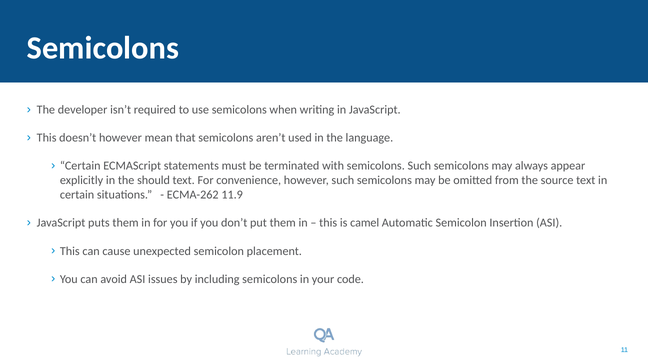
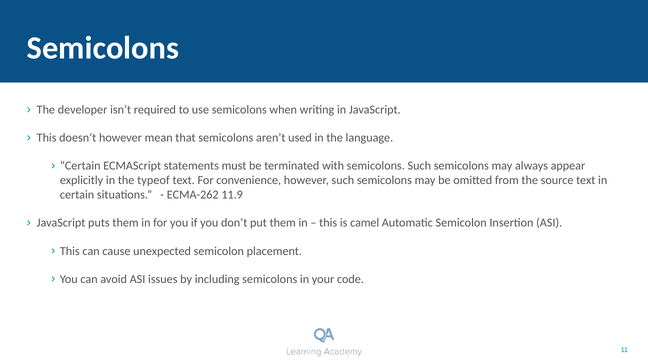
should: should -> typeof (153, 181)
